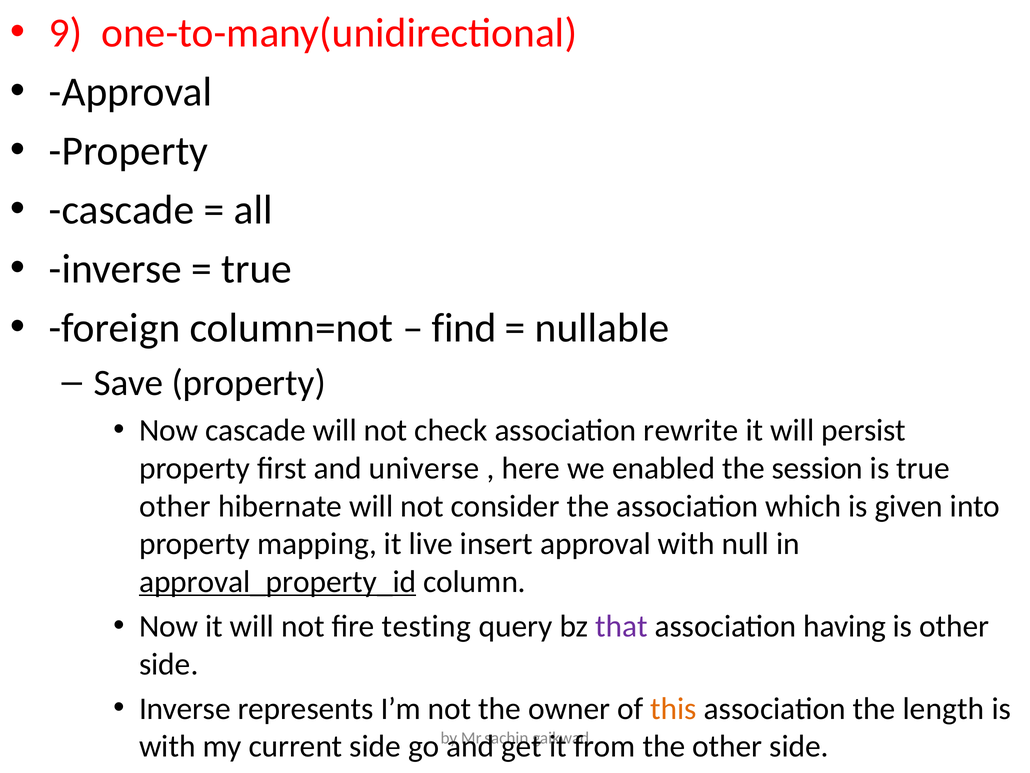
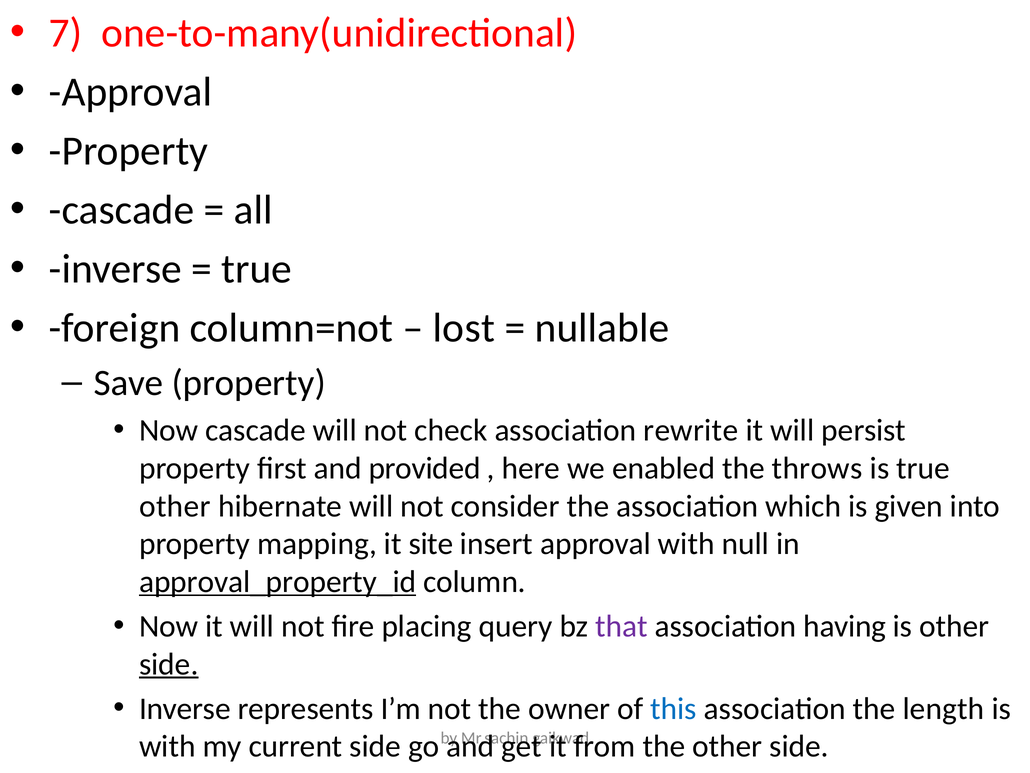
9: 9 -> 7 (66, 33)
find: find -> lost (464, 328)
universe: universe -> provided (425, 468)
session: session -> throws (817, 468)
live: live -> site (431, 544)
testing: testing -> placing (427, 626)
side underline: none -> present (169, 664)
this colour: orange -> blue (674, 708)
